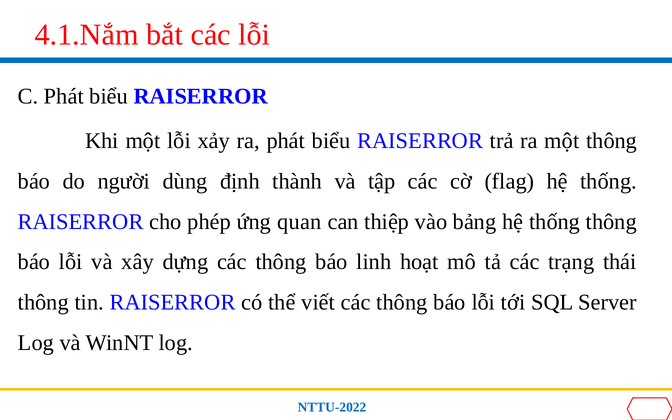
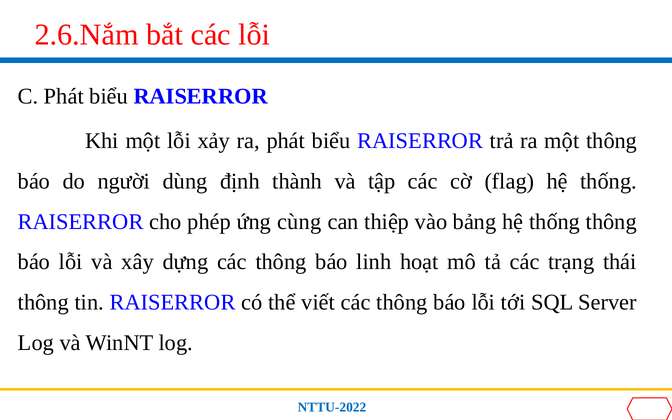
4.1.Nắm: 4.1.Nắm -> 2.6.Nắm (87, 35)
quan: quan -> cùng (299, 222)
